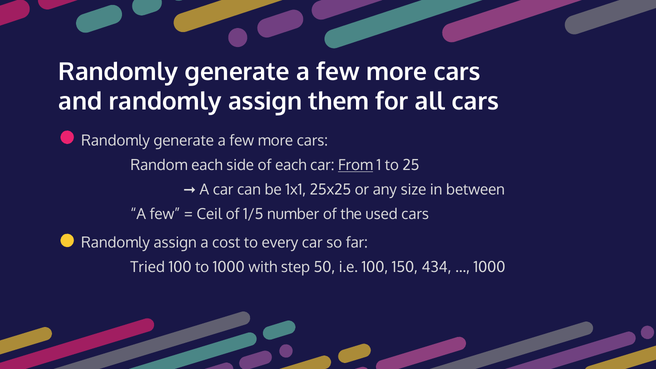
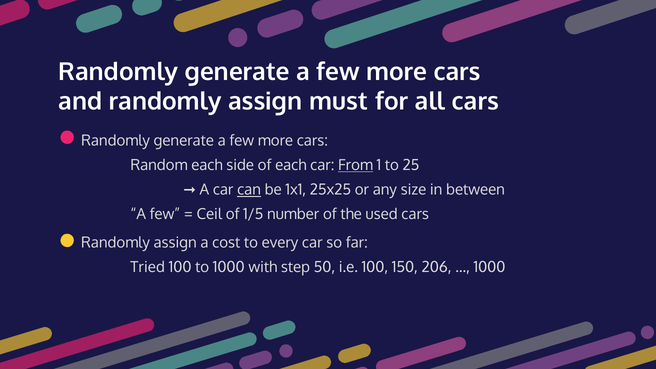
them: them -> must (339, 102)
can underline: none -> present (249, 190)
434: 434 -> 206 (437, 267)
